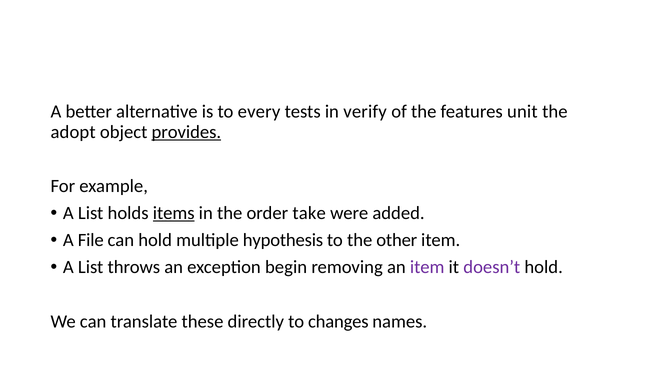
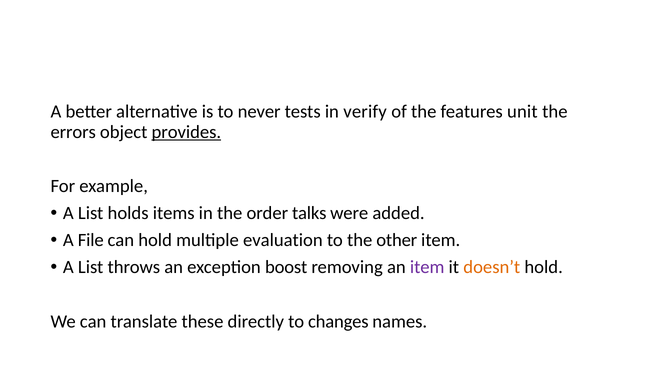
every: every -> never (259, 112)
adopt: adopt -> errors (73, 132)
items underline: present -> none (174, 213)
take: take -> talks (309, 213)
hypothesis: hypothesis -> evaluation (283, 240)
begin: begin -> boost (286, 267)
doesn’t colour: purple -> orange (492, 267)
